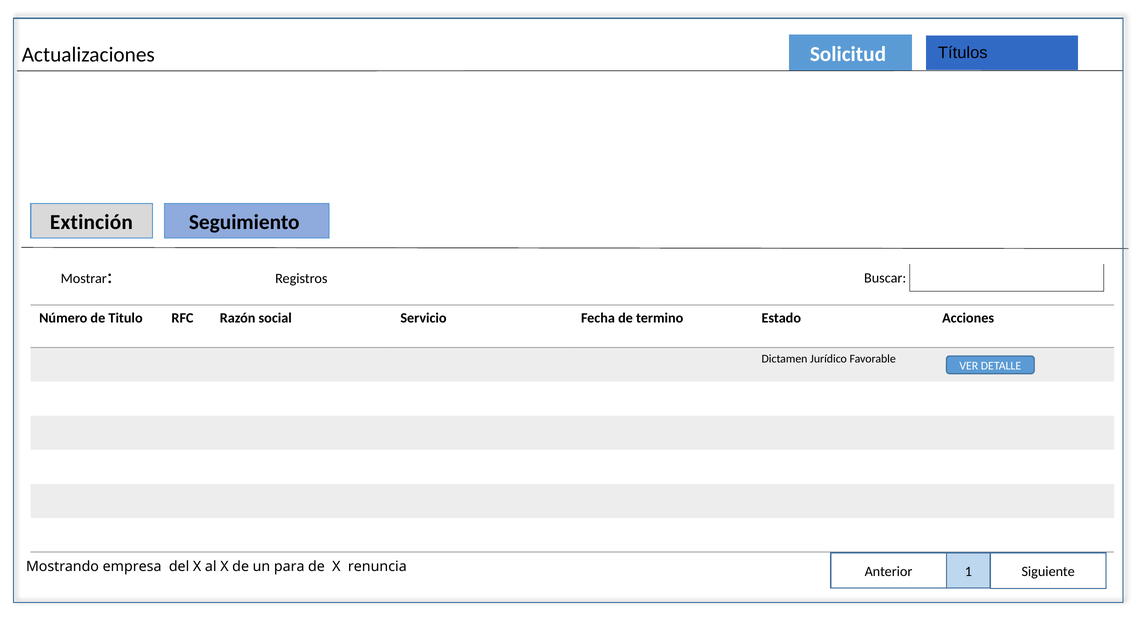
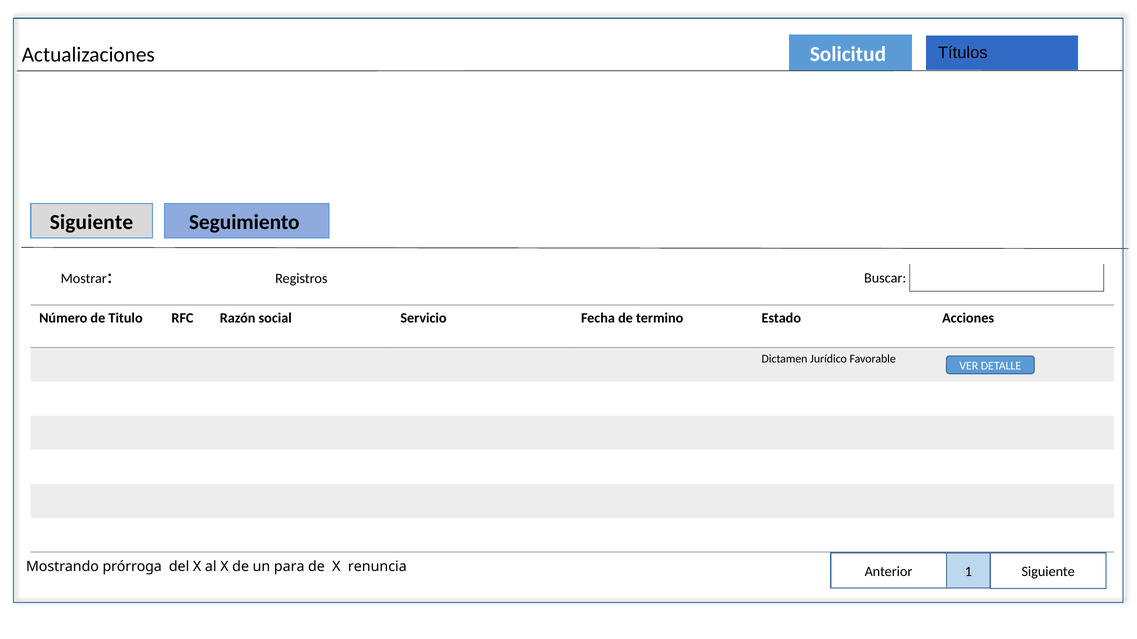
Extinción: Extinción -> Siguiente (91, 222)
empresa: empresa -> prórroga (132, 567)
